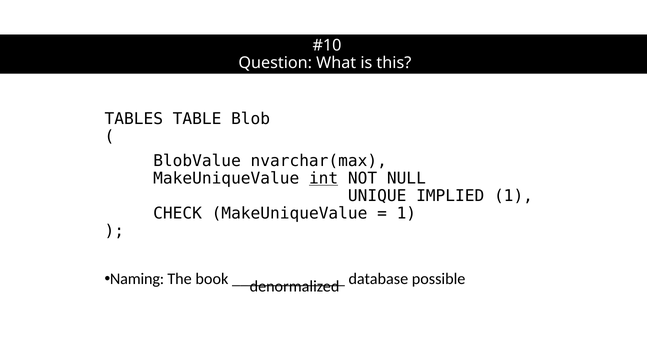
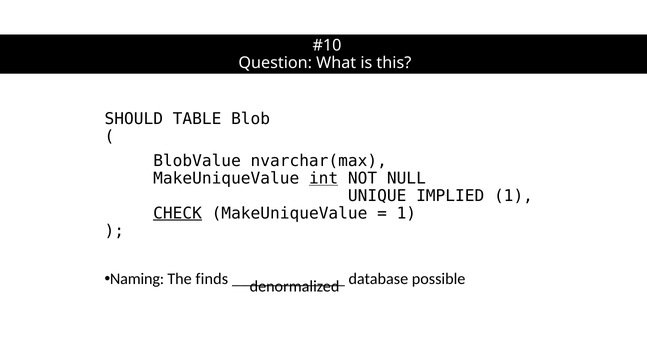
TABLES: TABLES -> SHOULD (134, 119)
CHECK underline: none -> present (178, 213)
book: book -> finds (212, 279)
